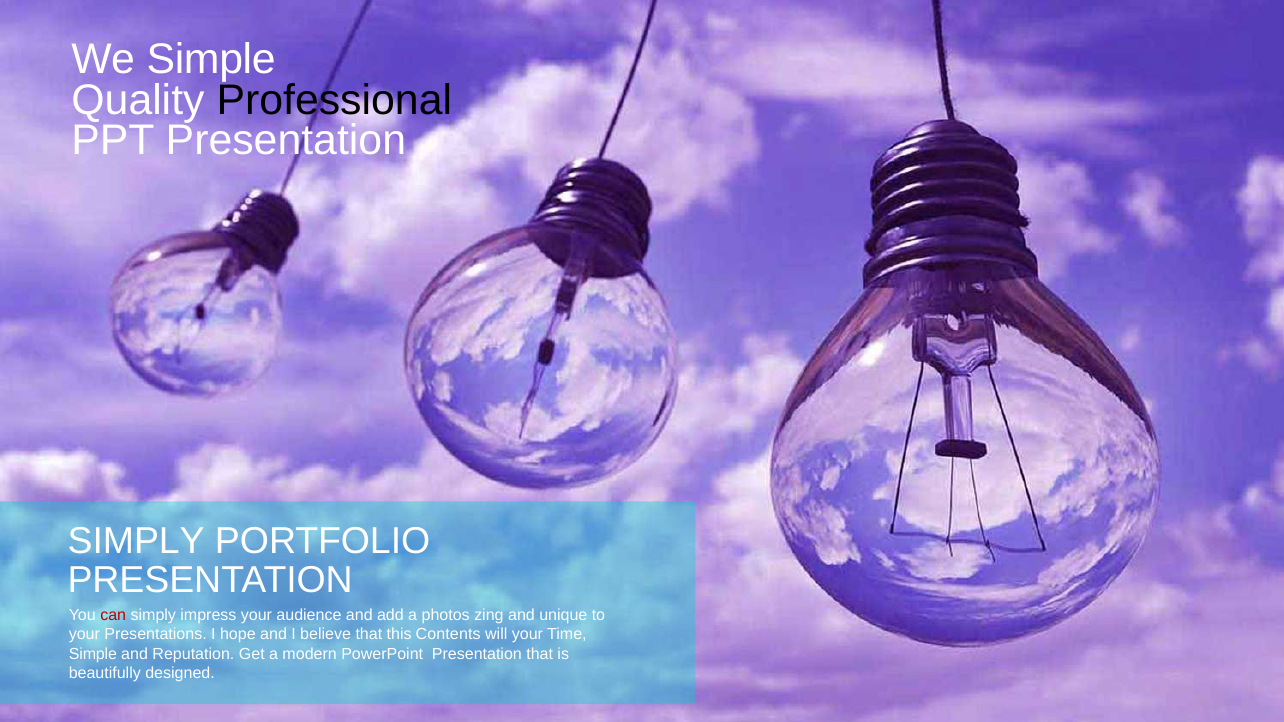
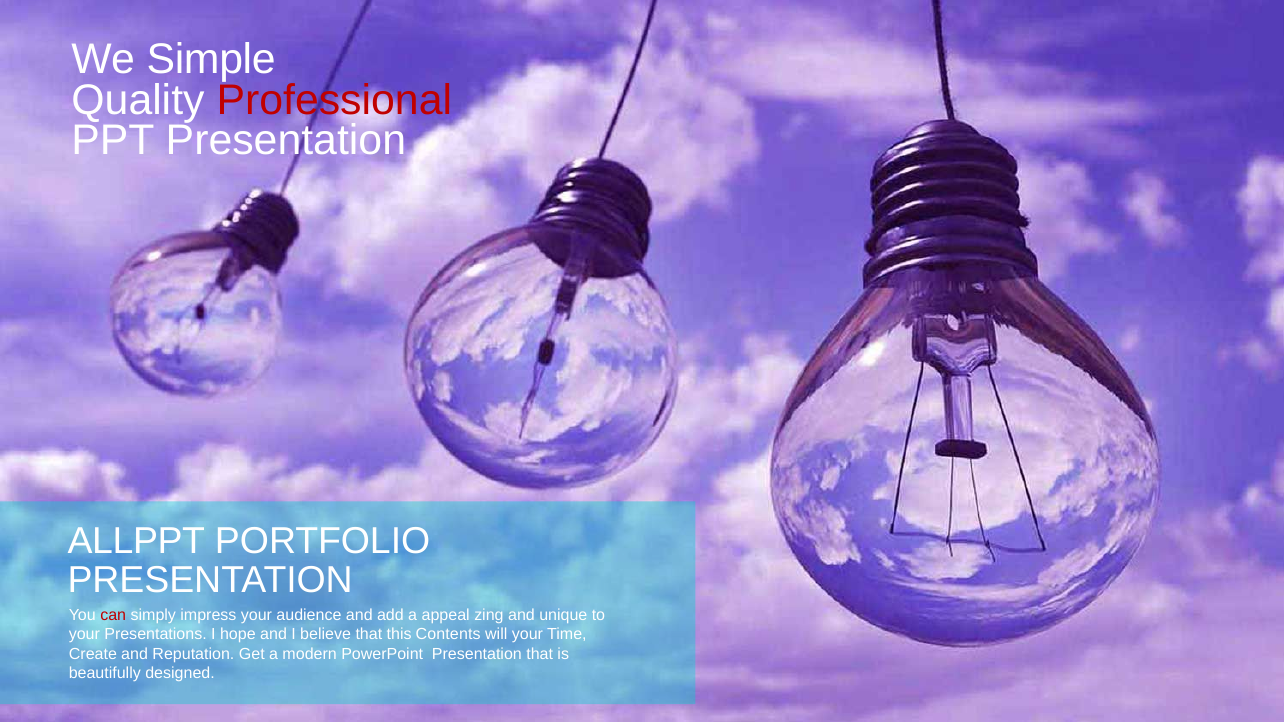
Professional colour: black -> red (334, 100)
SIMPLY: SIMPLY -> ALLPPT (136, 541)
photos: photos -> appeal (446, 616)
Simple: Simple -> Create (93, 654)
